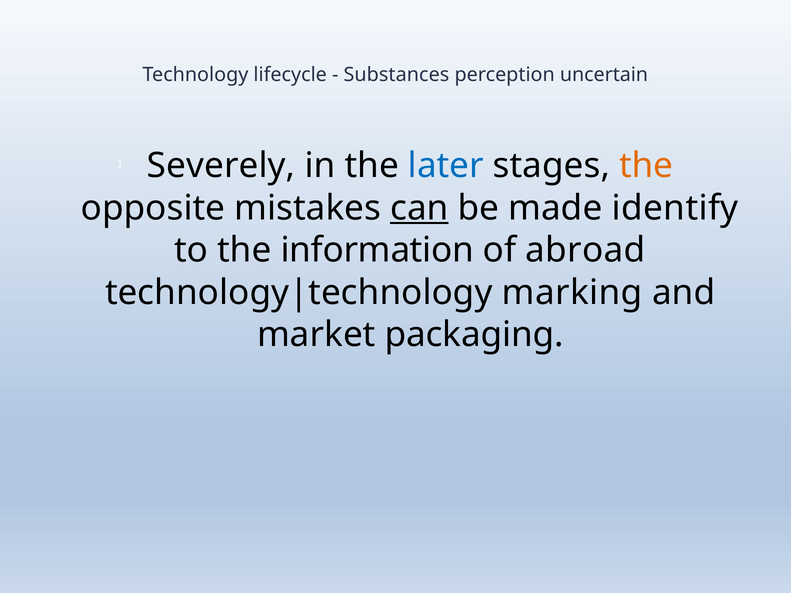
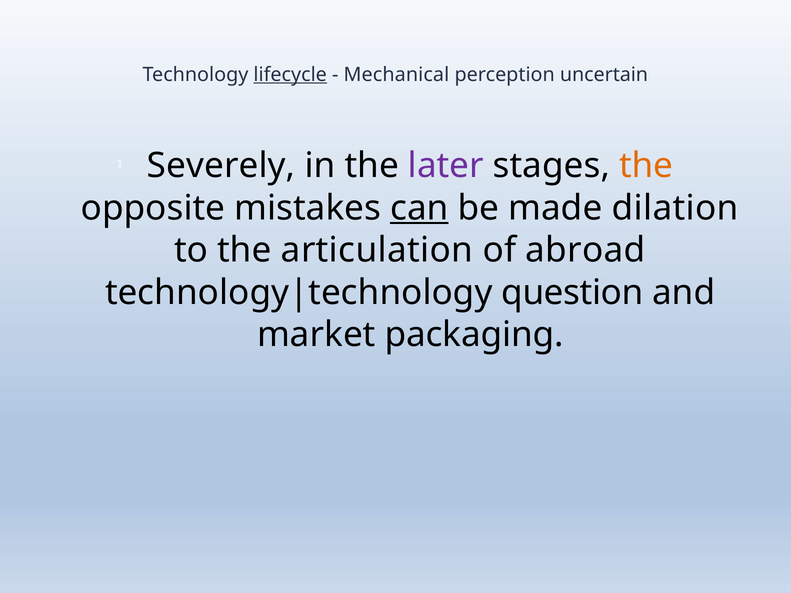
lifecycle underline: none -> present (290, 75)
Substances: Substances -> Mechanical (396, 75)
later colour: blue -> purple (446, 166)
identify: identify -> dilation (675, 208)
information: information -> articulation (377, 250)
marking: marking -> question (572, 293)
